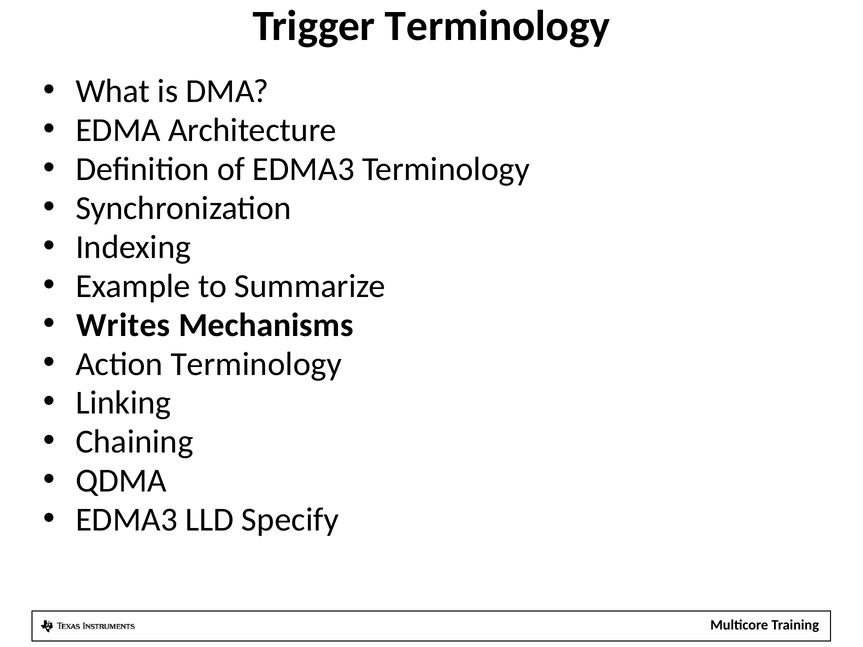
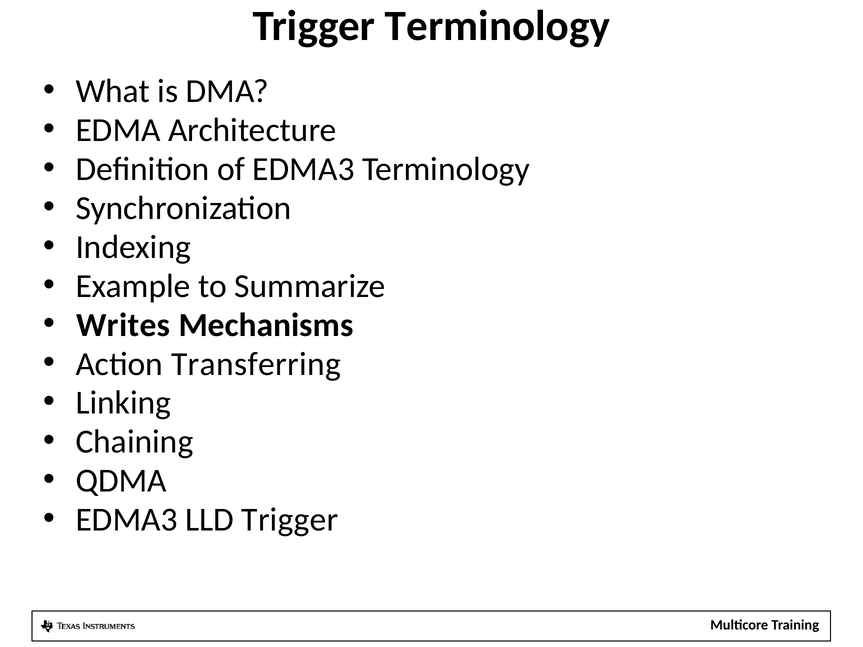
Action Terminology: Terminology -> Transferring (256, 364)
LLD Specify: Specify -> Trigger (290, 520)
